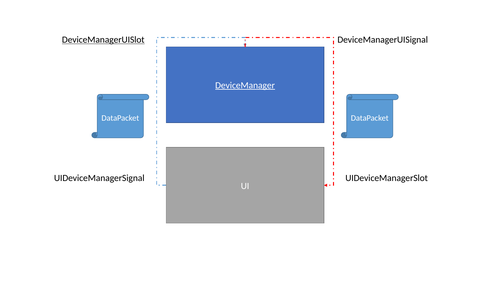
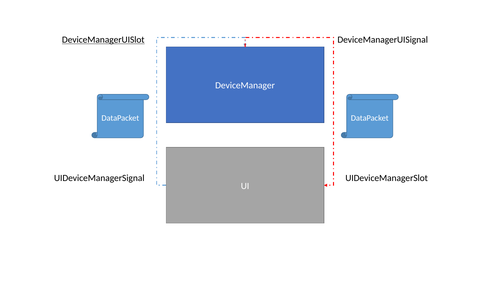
DeviceManager underline: present -> none (245, 85)
